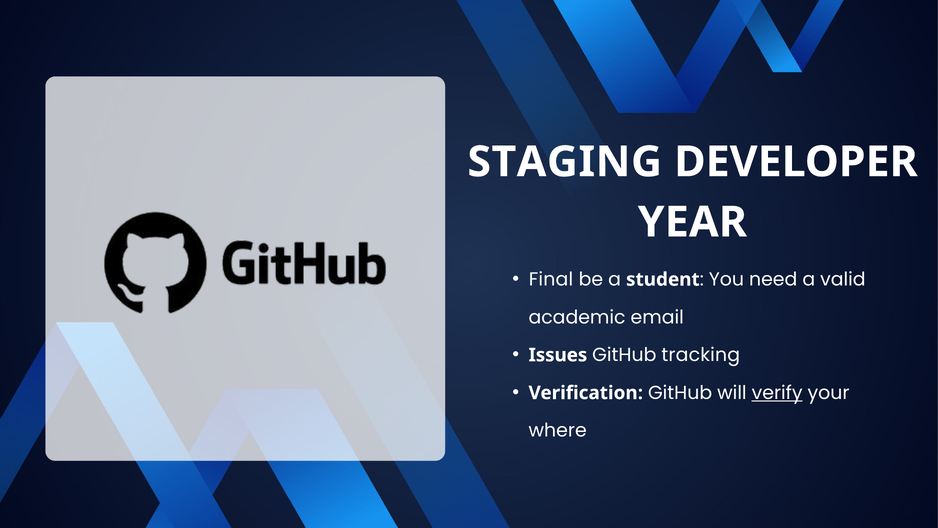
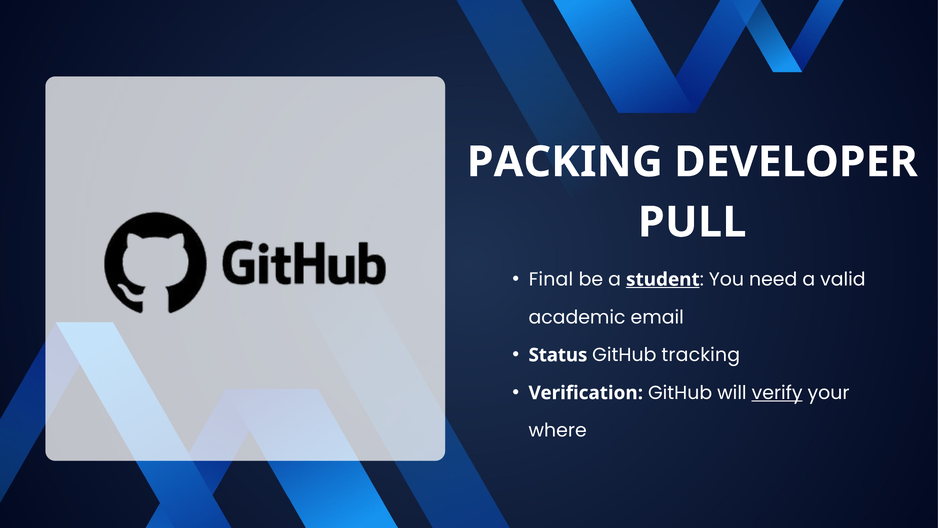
STAGING: STAGING -> PACKING (565, 162)
YEAR: YEAR -> PULL (692, 222)
student underline: none -> present (663, 279)
Issues: Issues -> Status (558, 355)
